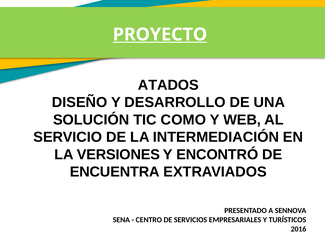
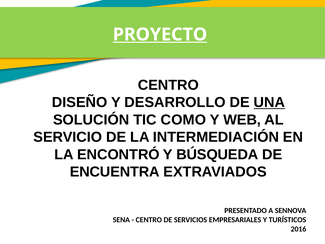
ATADOS: ATADOS -> CENTRO (168, 85)
UNA underline: none -> present (269, 102)
VERSIONES: VERSIONES -> ENCONTRÓ (118, 154)
ENCONTRÓ: ENCONTRÓ -> BÚSQUEDA (217, 154)
